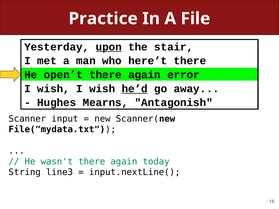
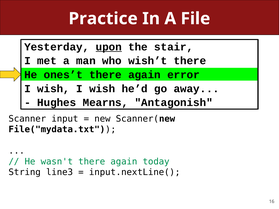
here’t: here’t -> wish’t (148, 61)
open’t: open’t -> ones’t (63, 75)
he’d underline: present -> none (135, 89)
